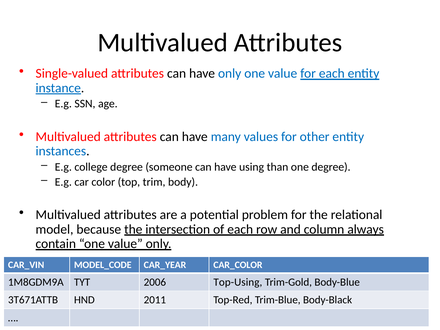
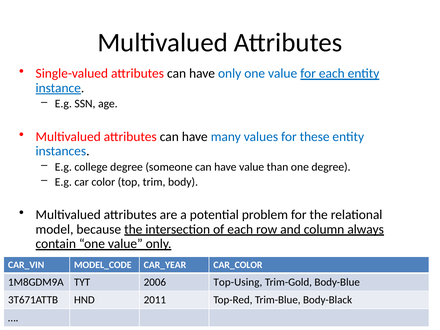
other: other -> these (315, 137)
have using: using -> value (252, 167)
